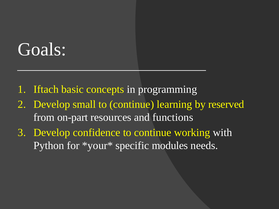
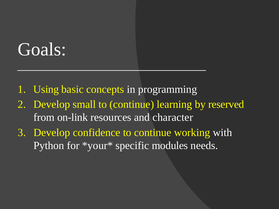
Iftach: Iftach -> Using (46, 89)
on-part: on-part -> on-link (73, 117)
functions: functions -> character (173, 117)
